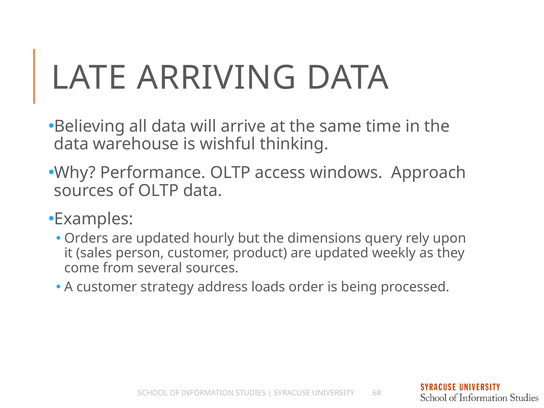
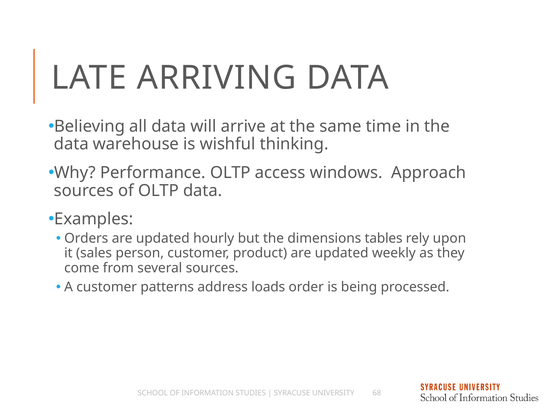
query: query -> tables (384, 238)
strategy: strategy -> patterns (167, 287)
